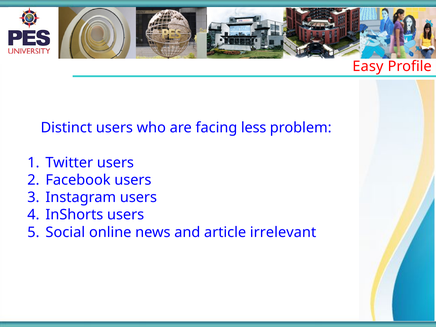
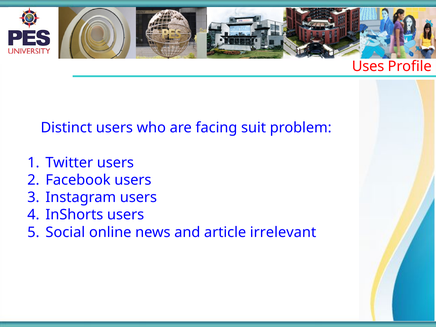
Easy: Easy -> Uses (368, 66)
less: less -> suit (254, 128)
